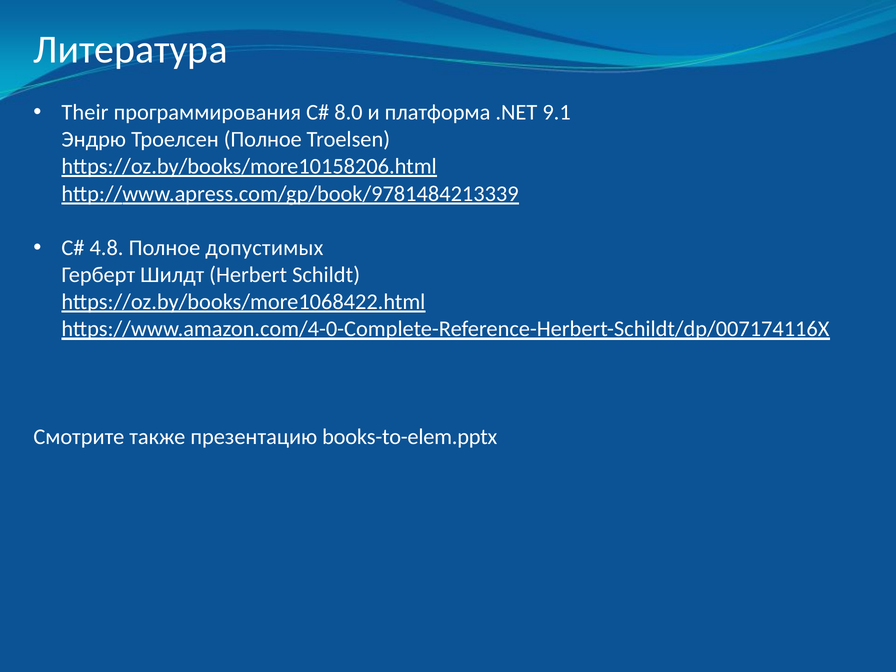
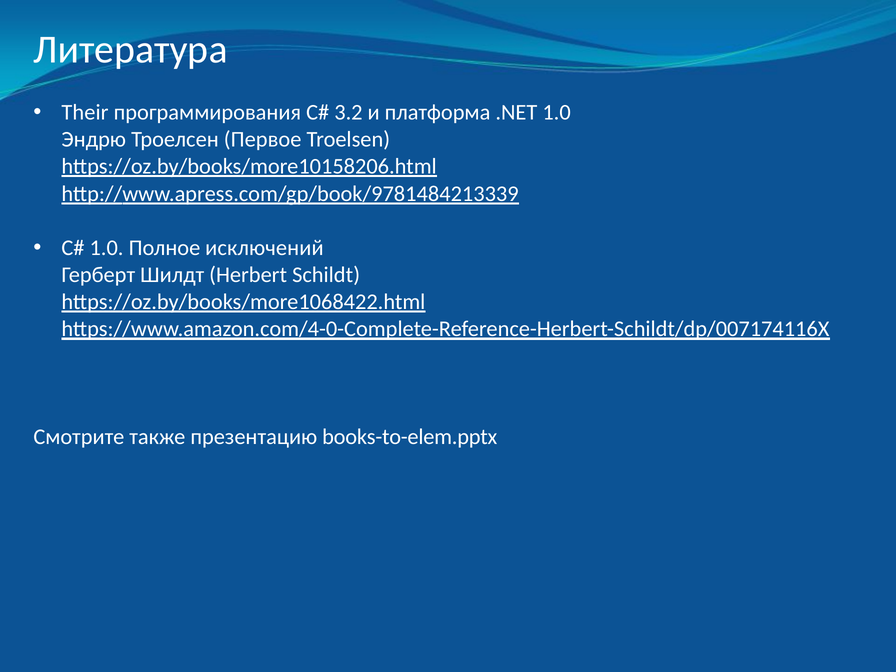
8.0: 8.0 -> 3.2 (348, 113)
.NET 9.1: 9.1 -> 1.0 (557, 113)
Троелсен Полное: Полное -> Первое (263, 139)
4.8: 4.8 -> 1.0 (107, 248)
допустимых: допустимых -> исключений (264, 248)
